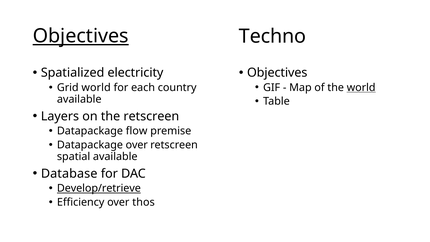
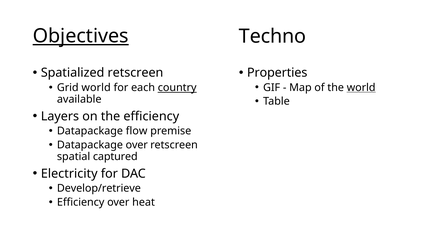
Objectives: Objectives -> Properties (277, 73)
Spatialized electricity: electricity -> retscreen (135, 73)
country underline: none -> present (177, 88)
the retscreen: retscreen -> efficiency (151, 116)
spatial available: available -> captured (115, 156)
Database: Database -> Electricity (69, 173)
Develop/retrieve underline: present -> none (99, 188)
thos: thos -> heat (144, 202)
